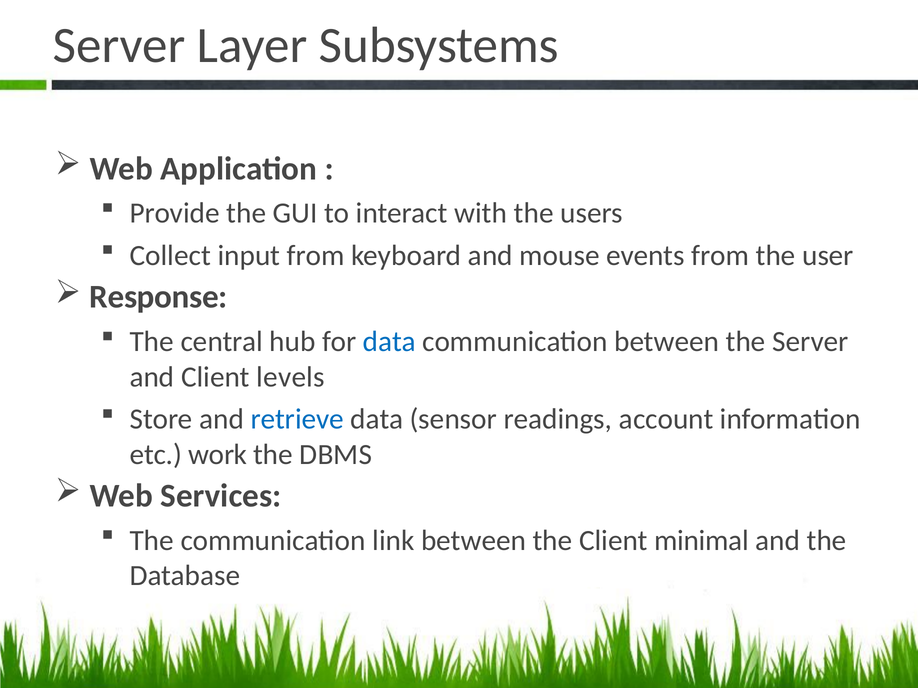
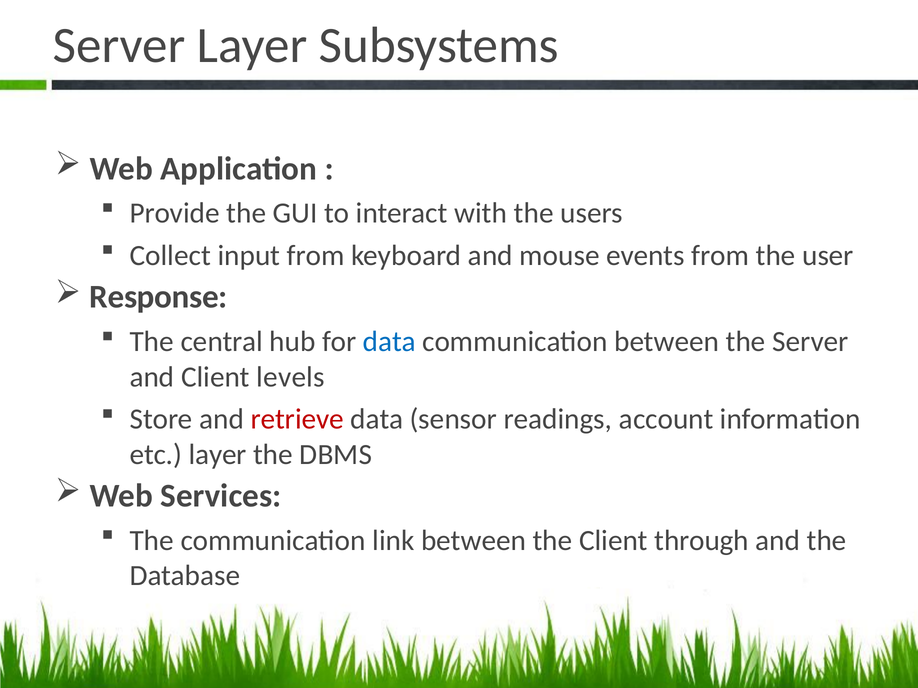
retrieve colour: blue -> red (297, 420)
etc work: work -> layer (218, 455)
minimal: minimal -> through (702, 541)
